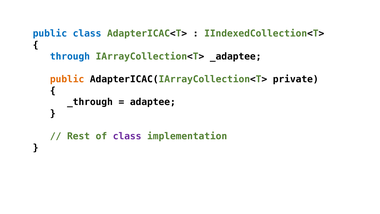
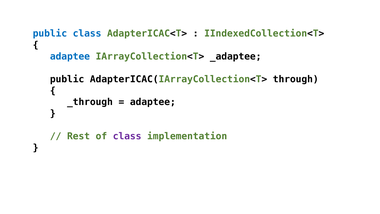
through: through -> adaptee (70, 56)
public colour: orange -> black (67, 79)
private: private -> through (296, 79)
